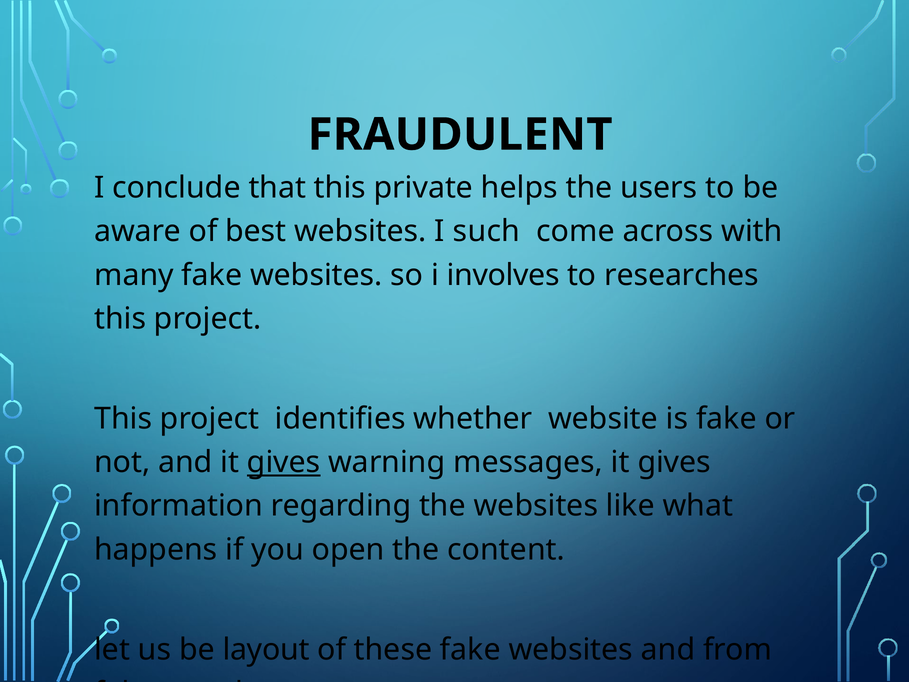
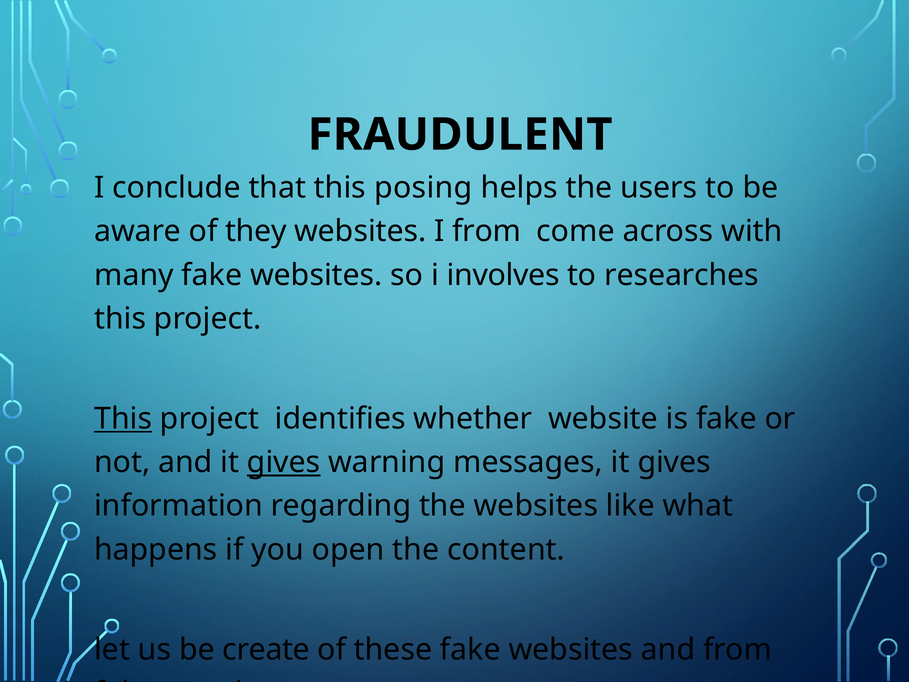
private: private -> posing (423, 188)
best: best -> they (256, 231)
I such: such -> from (487, 231)
This underline: none -> present (123, 419)
layout: layout -> create (266, 649)
